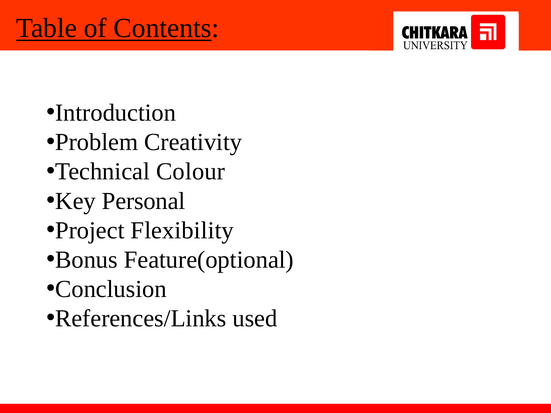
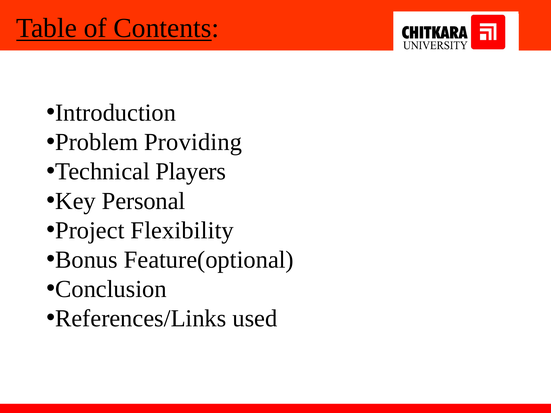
Creativity: Creativity -> Providing (193, 142)
Colour: Colour -> Players (191, 172)
